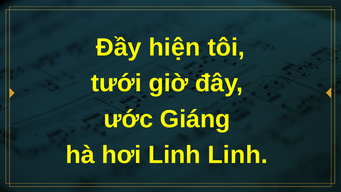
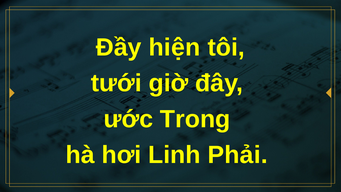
Giáng: Giáng -> Trong (195, 119)
Linh Linh: Linh -> Phải (238, 155)
